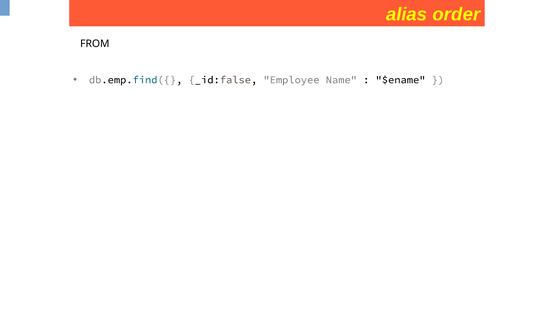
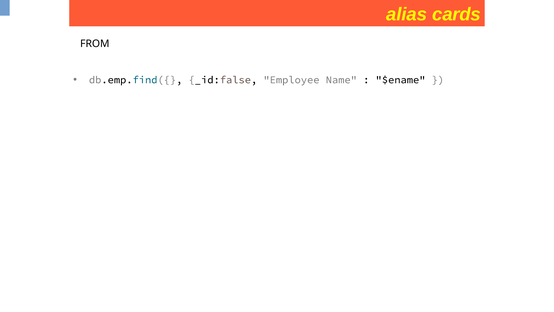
order: order -> cards (457, 14)
